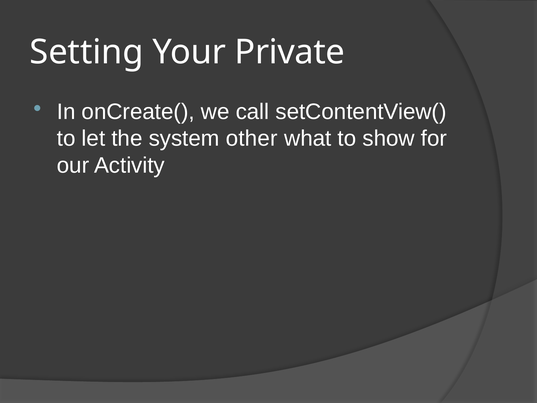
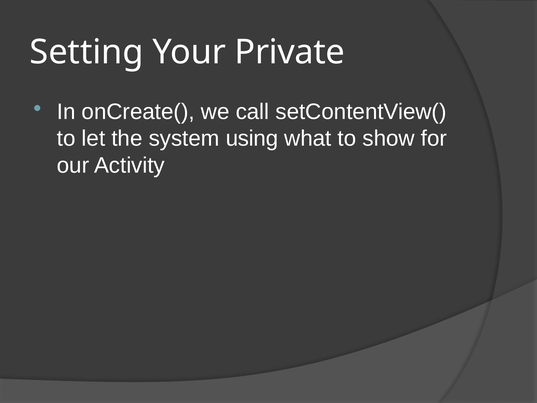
other: other -> using (252, 138)
